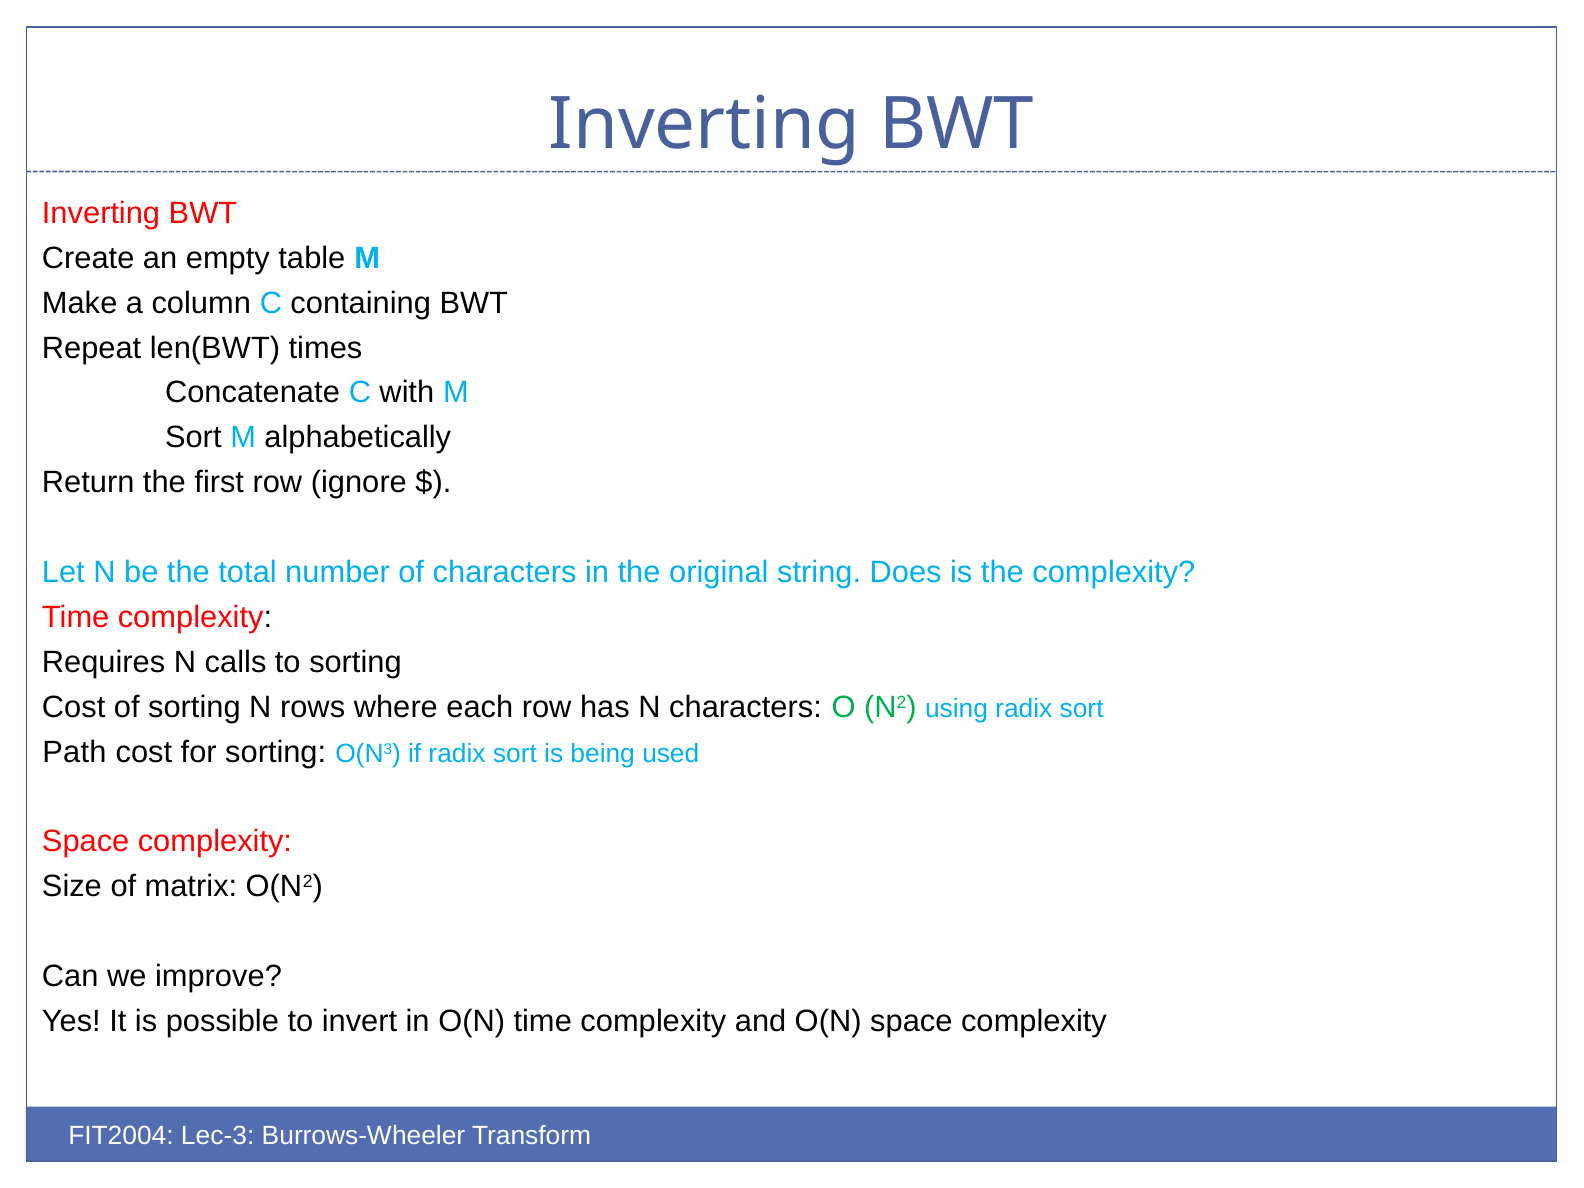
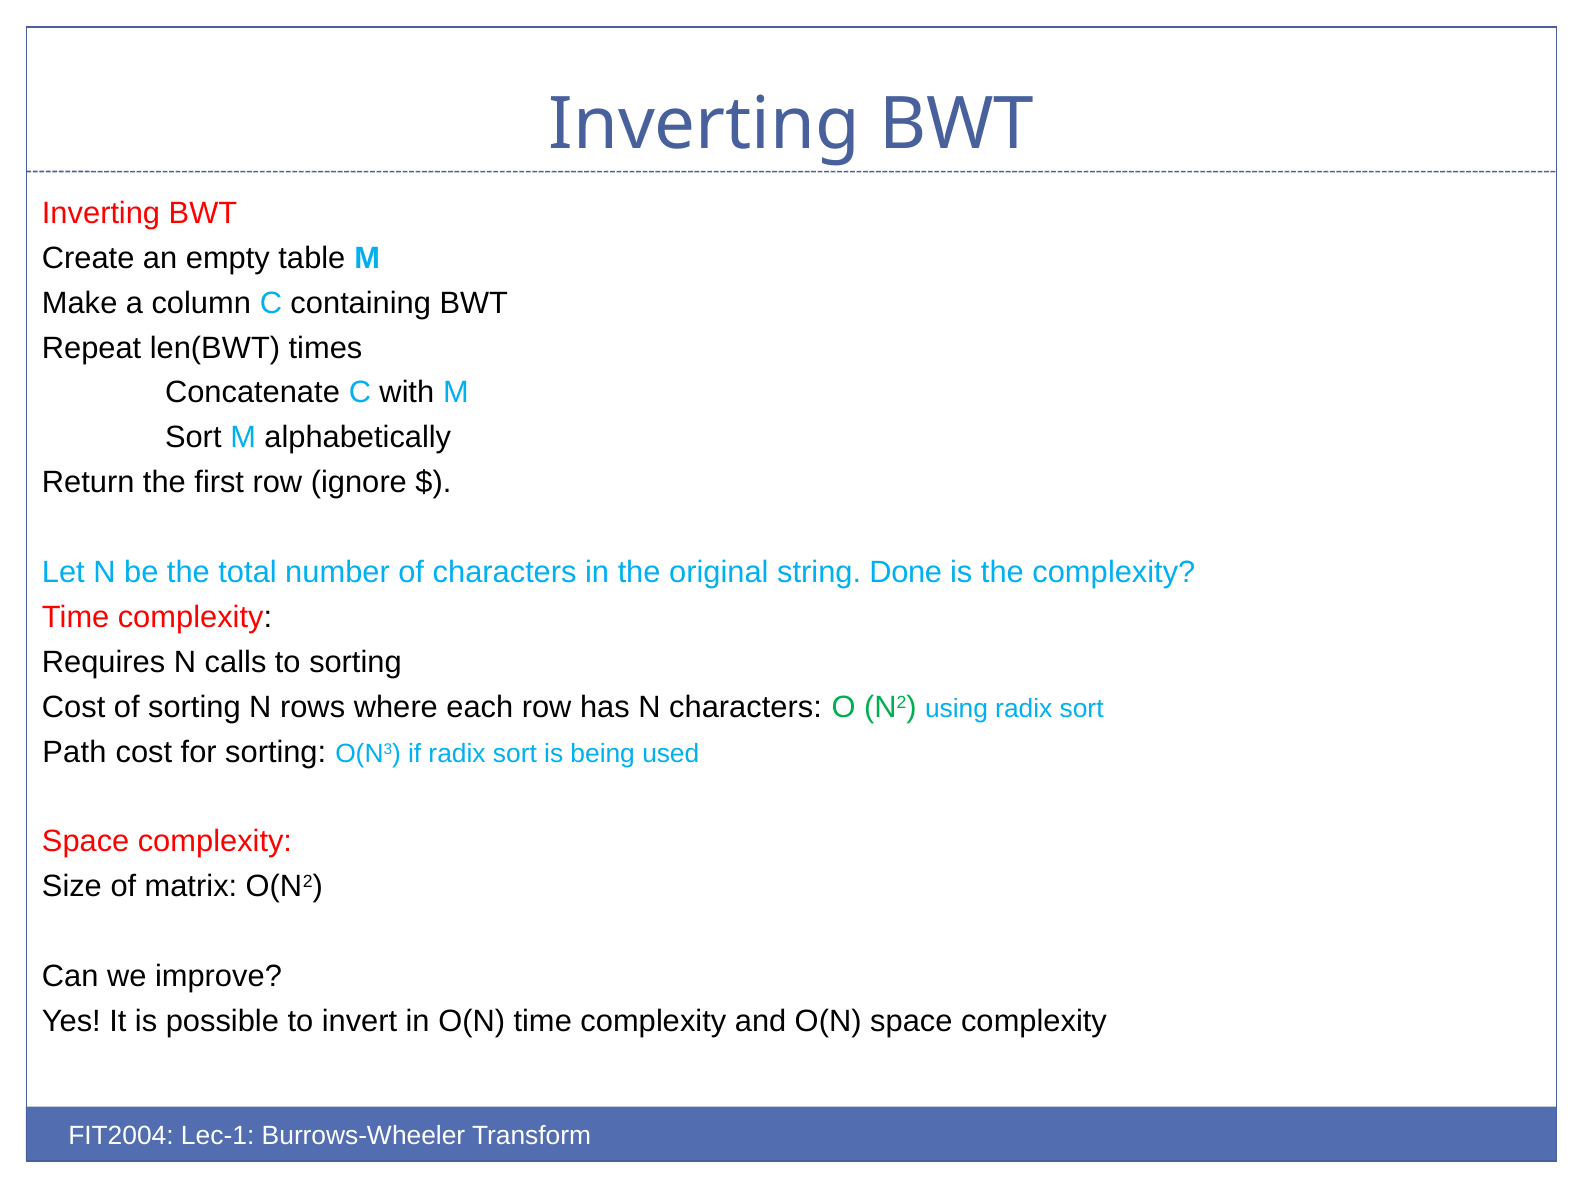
Does: Does -> Done (906, 572)
Lec-3: Lec-3 -> Lec-1 (218, 1136)
